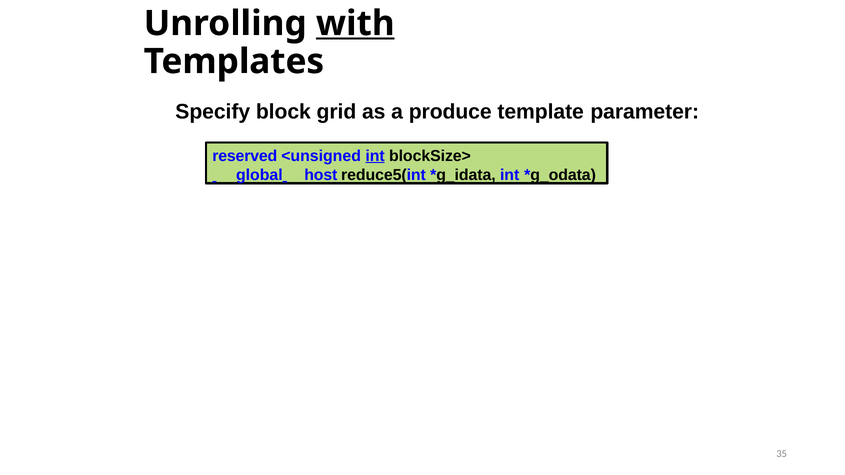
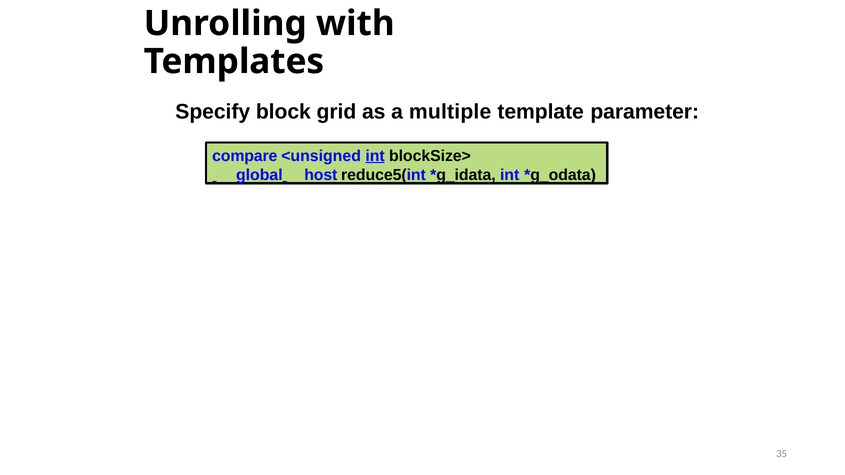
with underline: present -> none (355, 23)
produce: produce -> multiple (450, 112)
reserved: reserved -> compare (245, 156)
